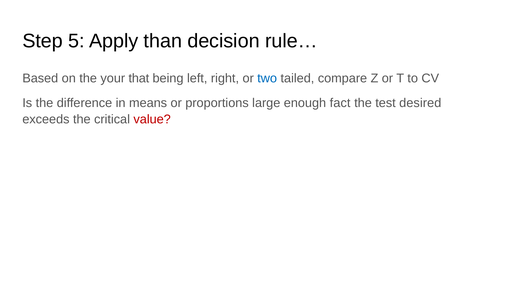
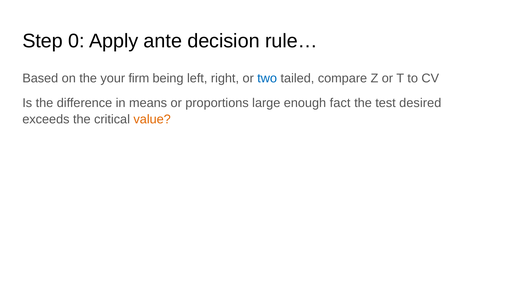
5: 5 -> 0 (76, 41)
than: than -> ante (163, 41)
that: that -> firm (139, 78)
value colour: red -> orange (152, 119)
